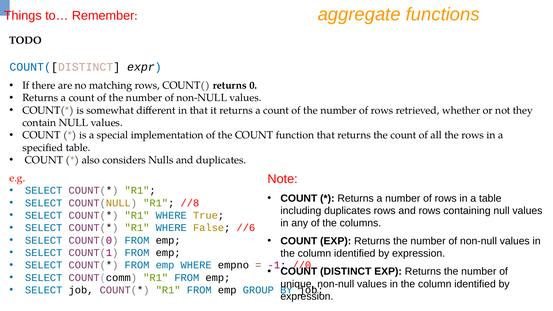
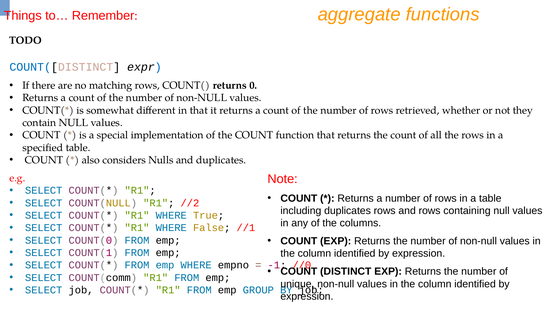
//8: //8 -> //2 (190, 203)
//6: //6 -> //1 (246, 228)
